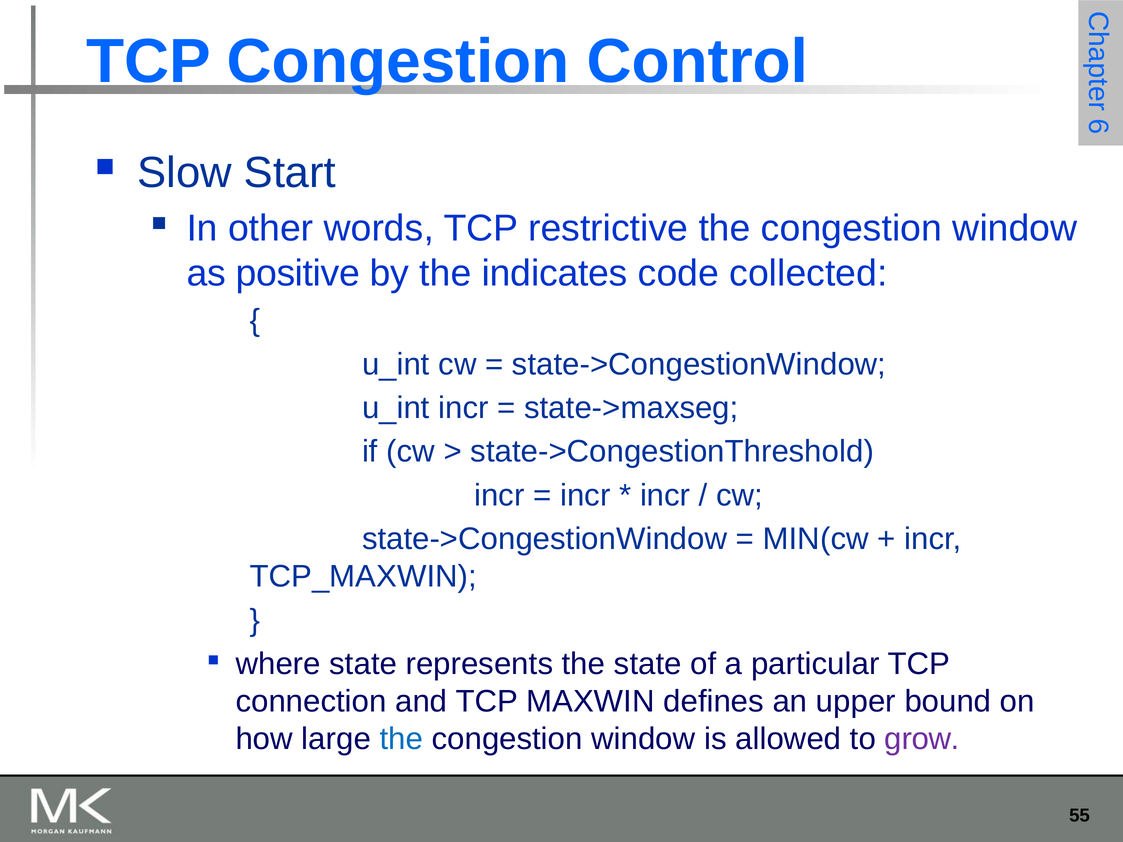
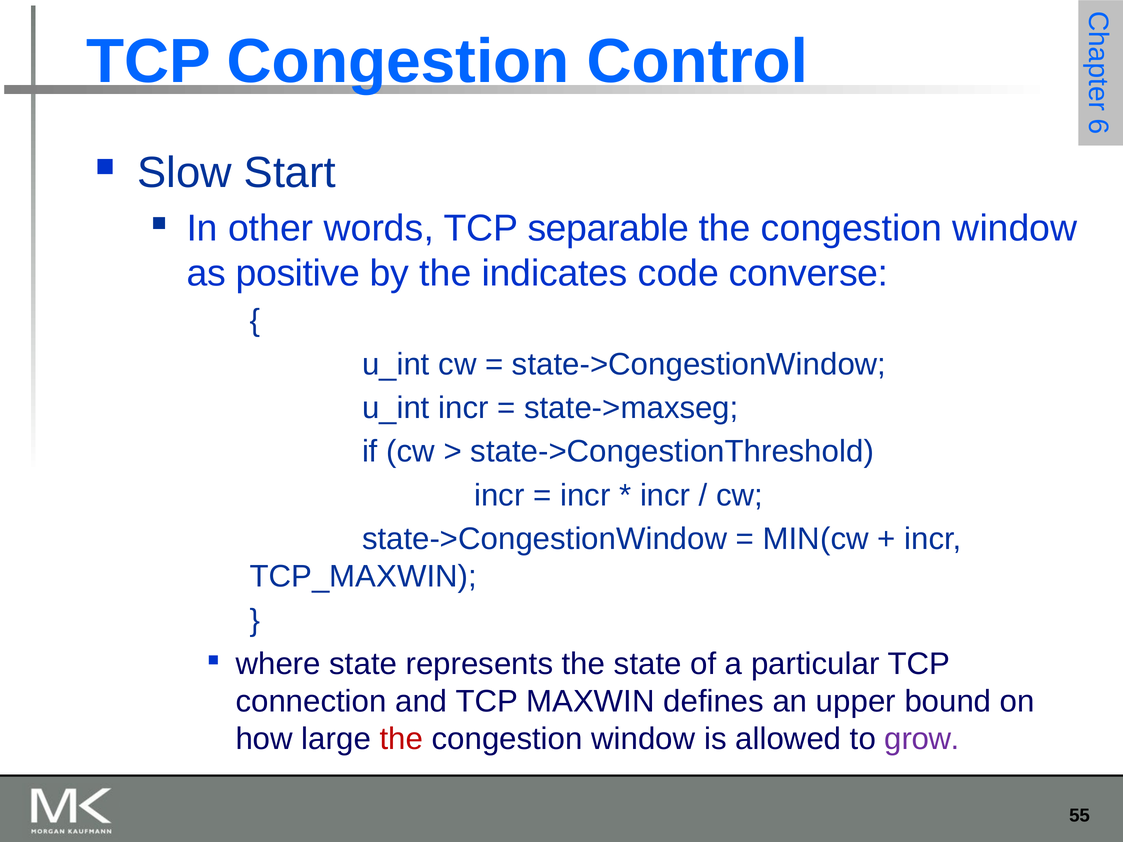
restrictive: restrictive -> separable (608, 229)
collected: collected -> converse (809, 274)
the colour: blue -> red (401, 739)
